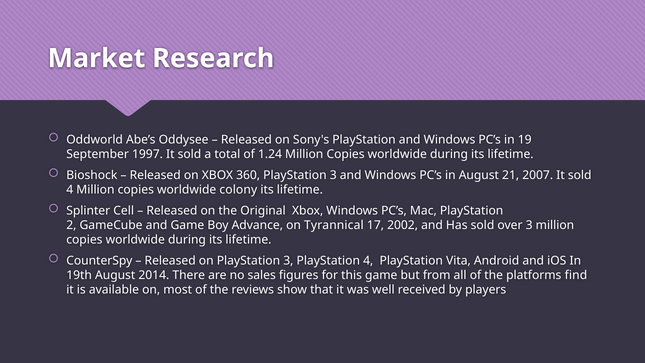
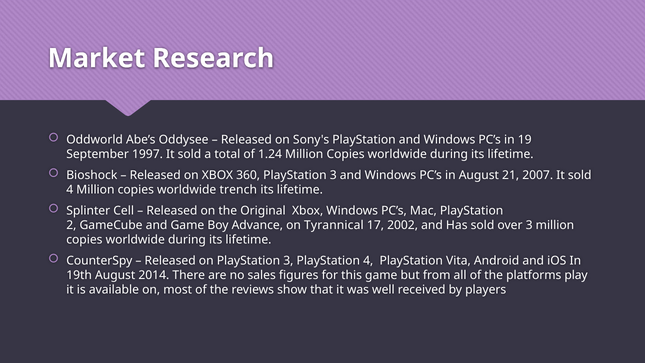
colony: colony -> trench (238, 190)
find: find -> play (576, 275)
